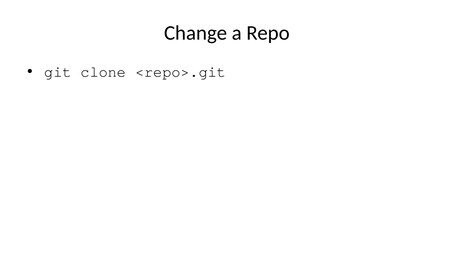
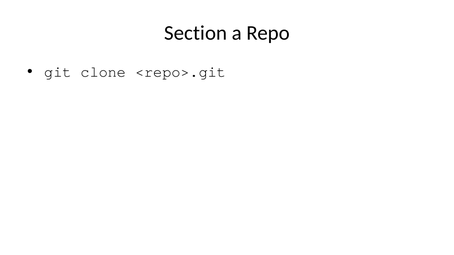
Change: Change -> Section (196, 33)
